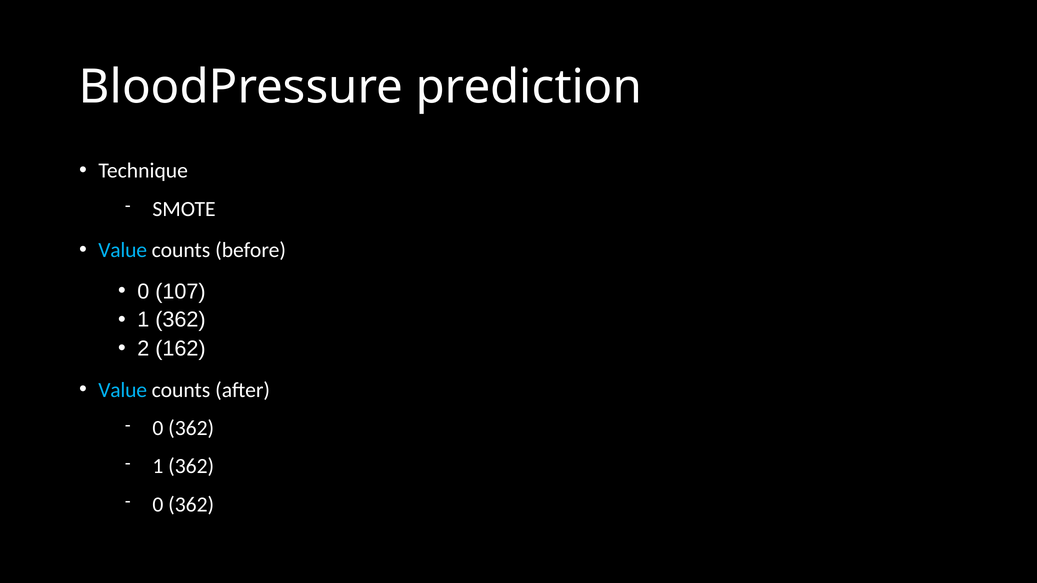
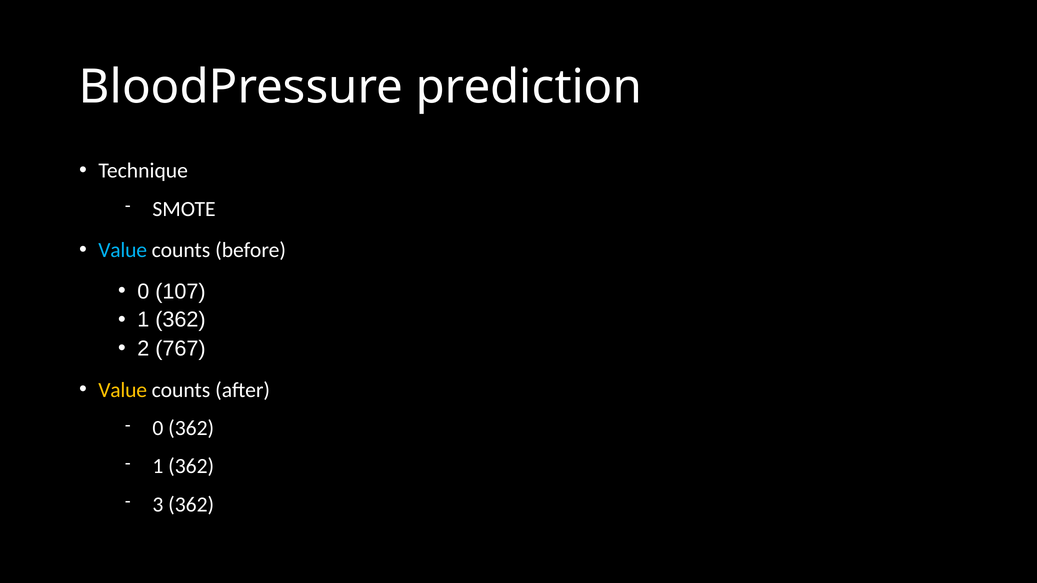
162: 162 -> 767 (180, 349)
Value colour: light blue -> yellow (123, 390)
0: 0 -> 3 (158, 505)
